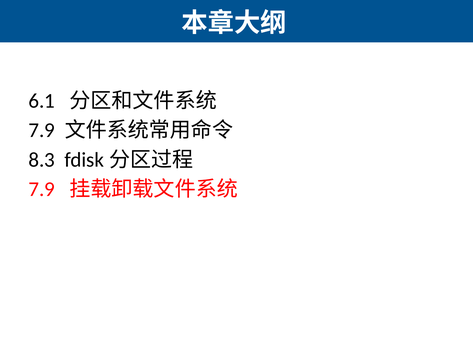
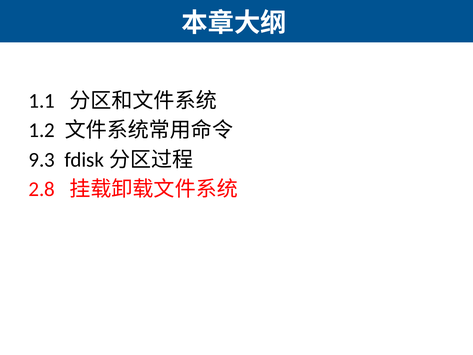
6.1: 6.1 -> 1.1 (42, 101)
7.9: 7.9 -> 1.2 (42, 130)
8.3: 8.3 -> 9.3 (42, 160)
7.9: 7.9 -> 2.8 (42, 189)
